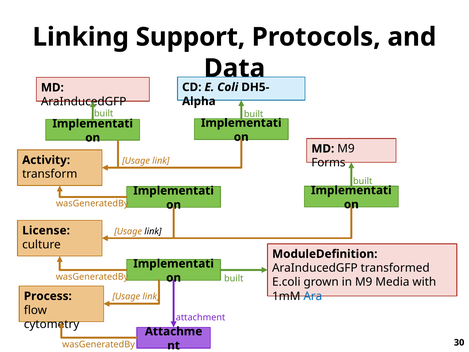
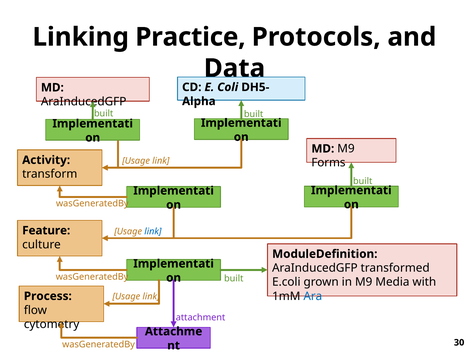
Support: Support -> Practice (190, 37)
License: License -> Feature (46, 230)
link colour: black -> blue (153, 231)
